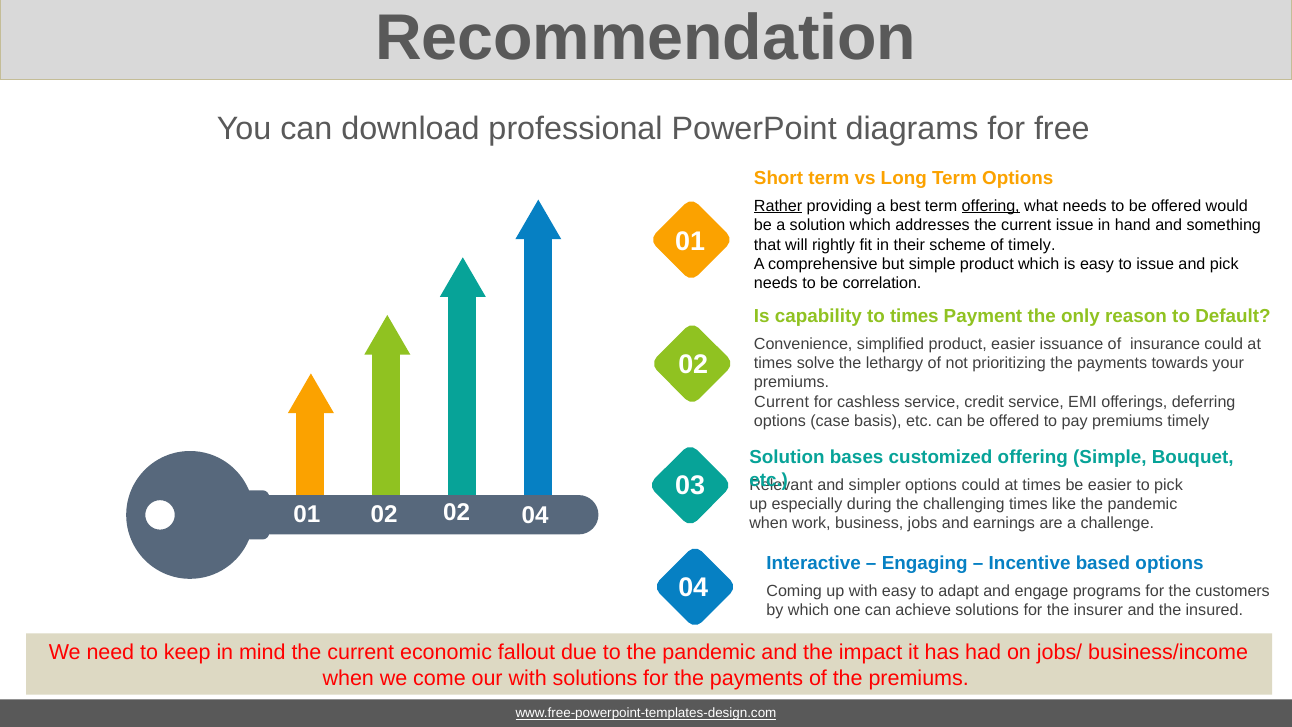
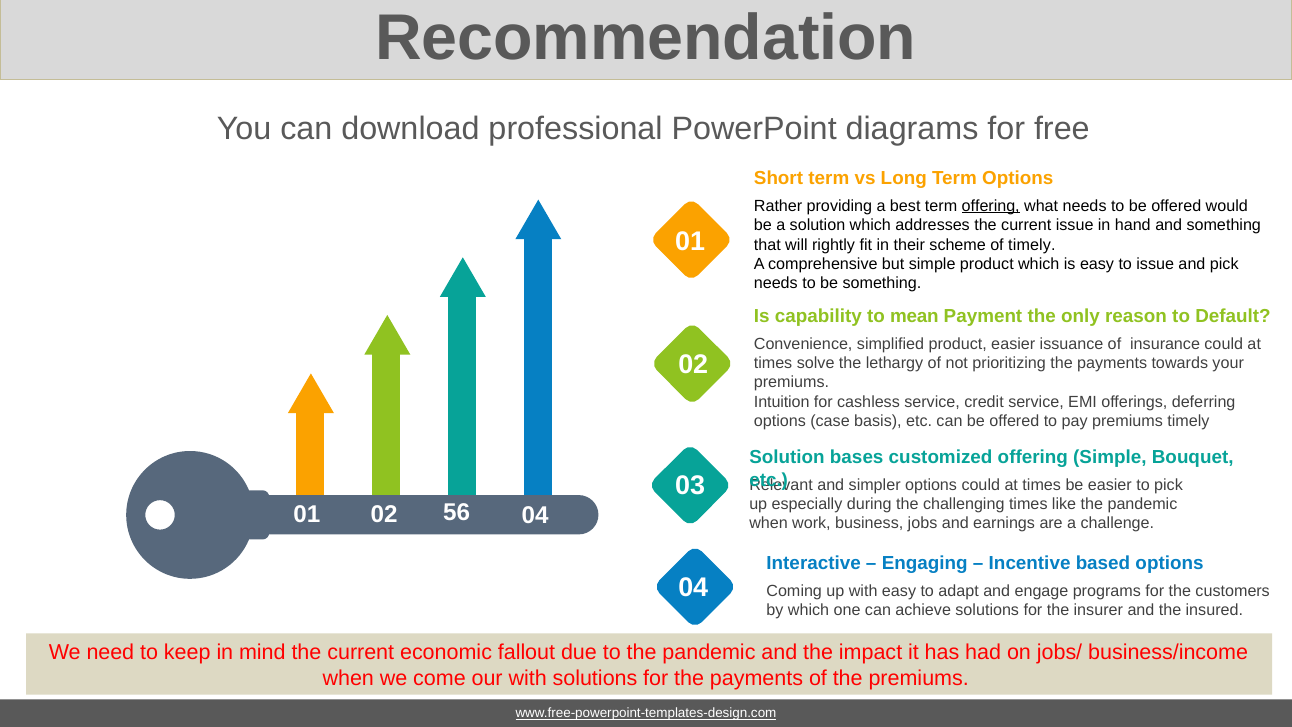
Rather underline: present -> none (778, 206)
be correlation: correlation -> something (882, 283)
to times: times -> mean (914, 316)
Current: Current -> Intuition (782, 402)
02 02: 02 -> 56 (457, 512)
